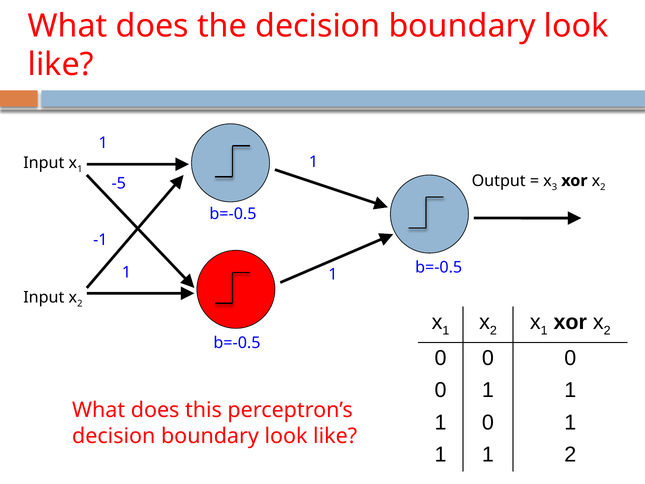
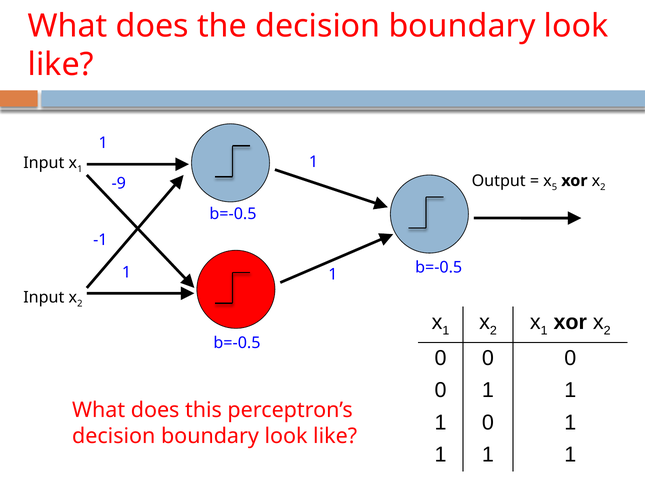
3: 3 -> 5 (555, 187)
-5: -5 -> -9 (119, 183)
2: 2 -> 1 (570, 455)
